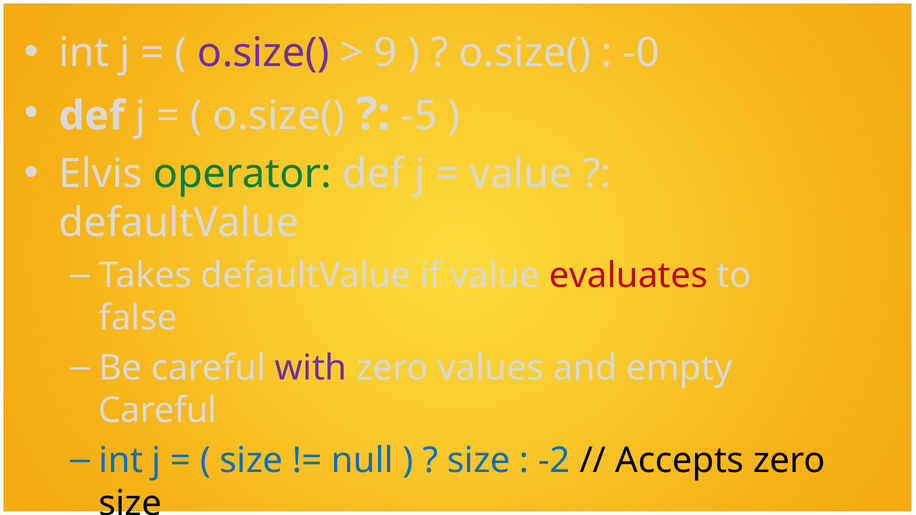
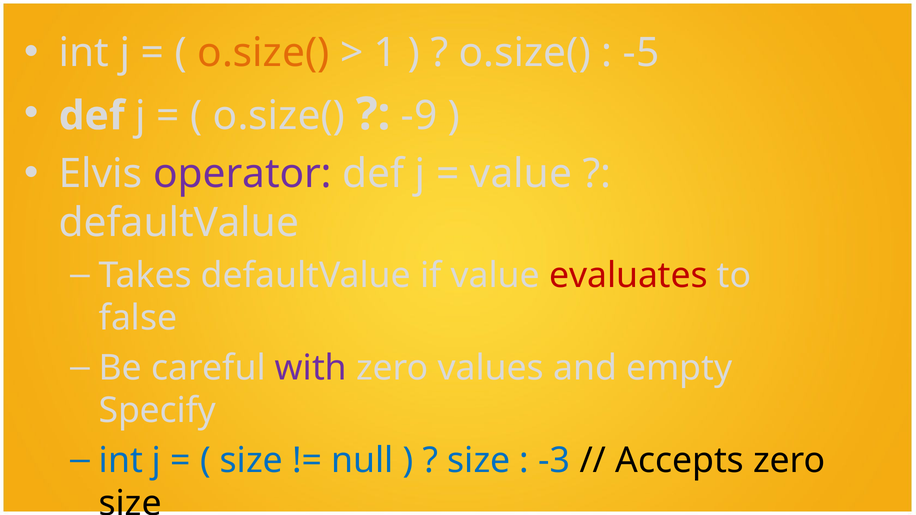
o.size( colour: purple -> orange (263, 53)
9: 9 -> 1 (386, 53)
-0: -0 -> -5 (641, 53)
-5: -5 -> -9 (419, 116)
operator colour: green -> purple (242, 174)
Careful: Careful -> Specify (157, 411)
-2: -2 -> -3 (554, 461)
